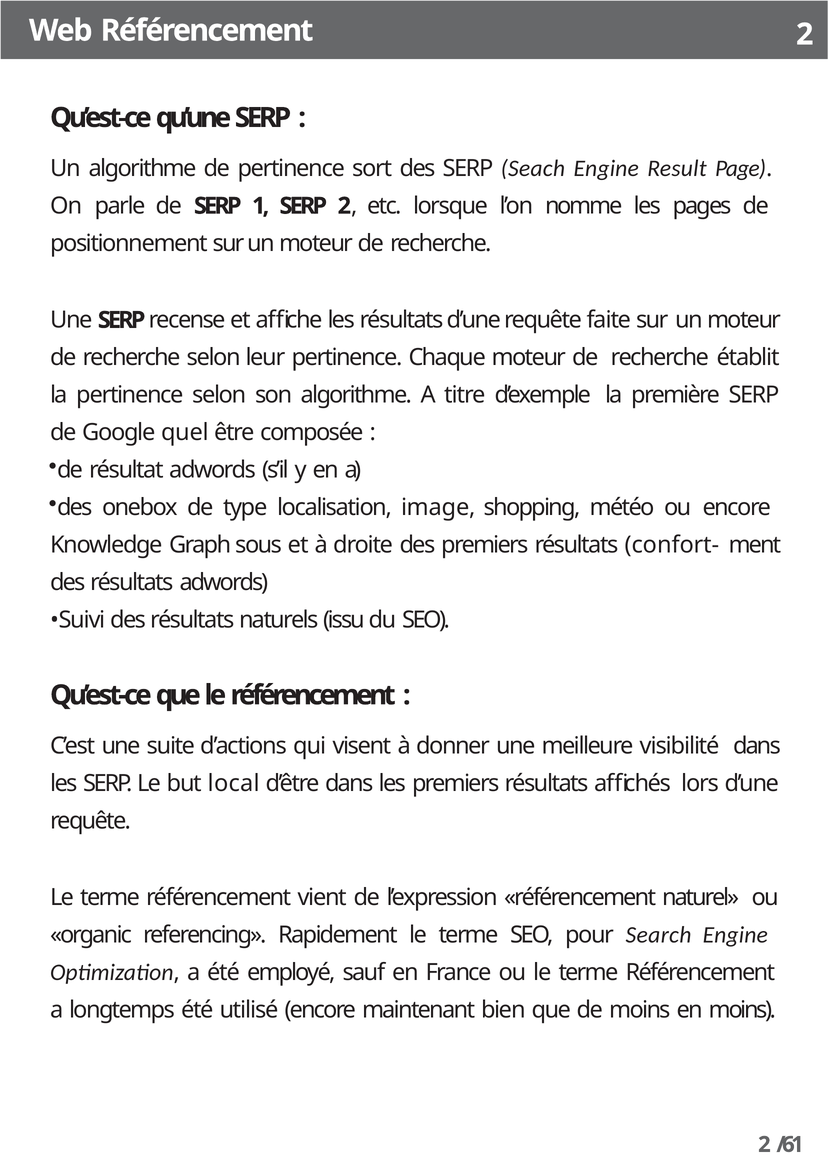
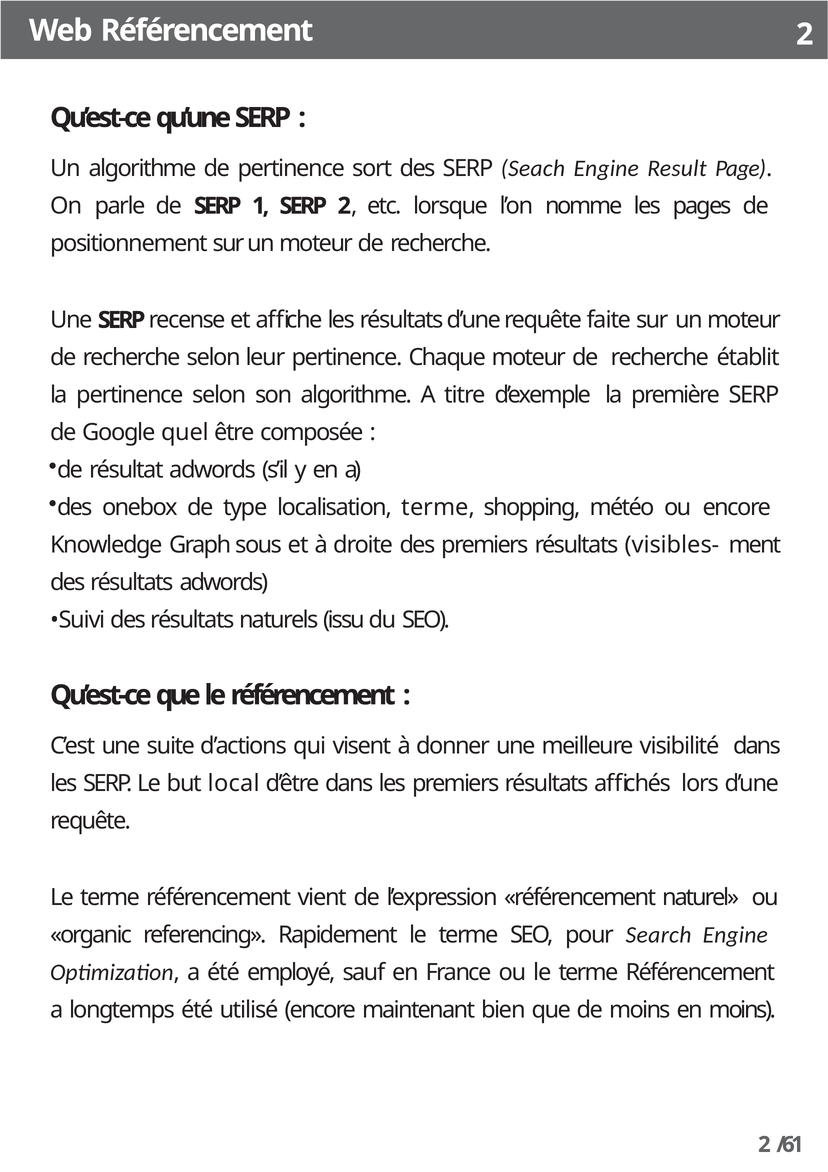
localisation image: image -> terme (438, 507)
confort-: confort- -> visibles- (672, 545)
